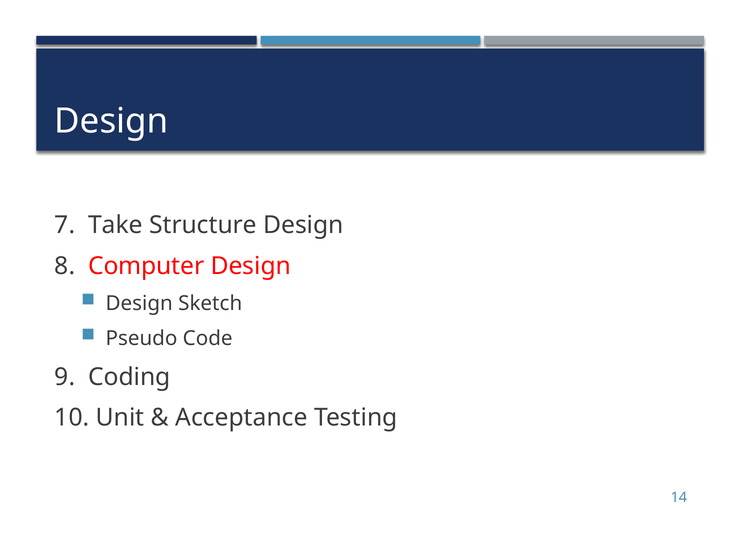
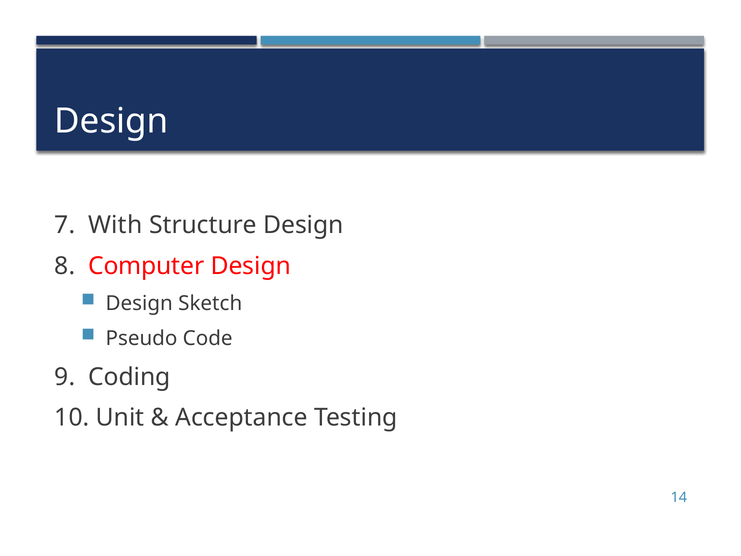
Take: Take -> With (115, 225)
